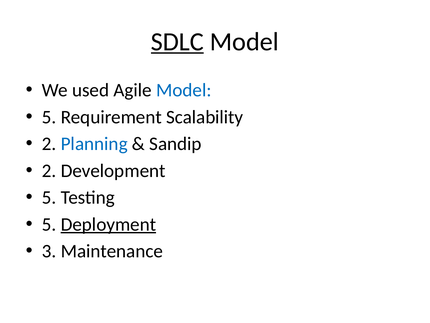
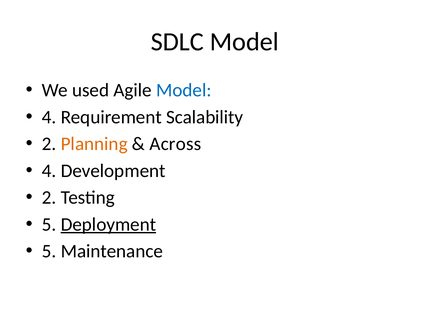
SDLC underline: present -> none (177, 42)
5: 5 -> 4 (49, 117)
Planning colour: blue -> orange (94, 144)
Sandip: Sandip -> Across (175, 144)
2: 2 -> 4 (49, 171)
5: 5 -> 2 (49, 197)
3: 3 -> 5 (49, 251)
